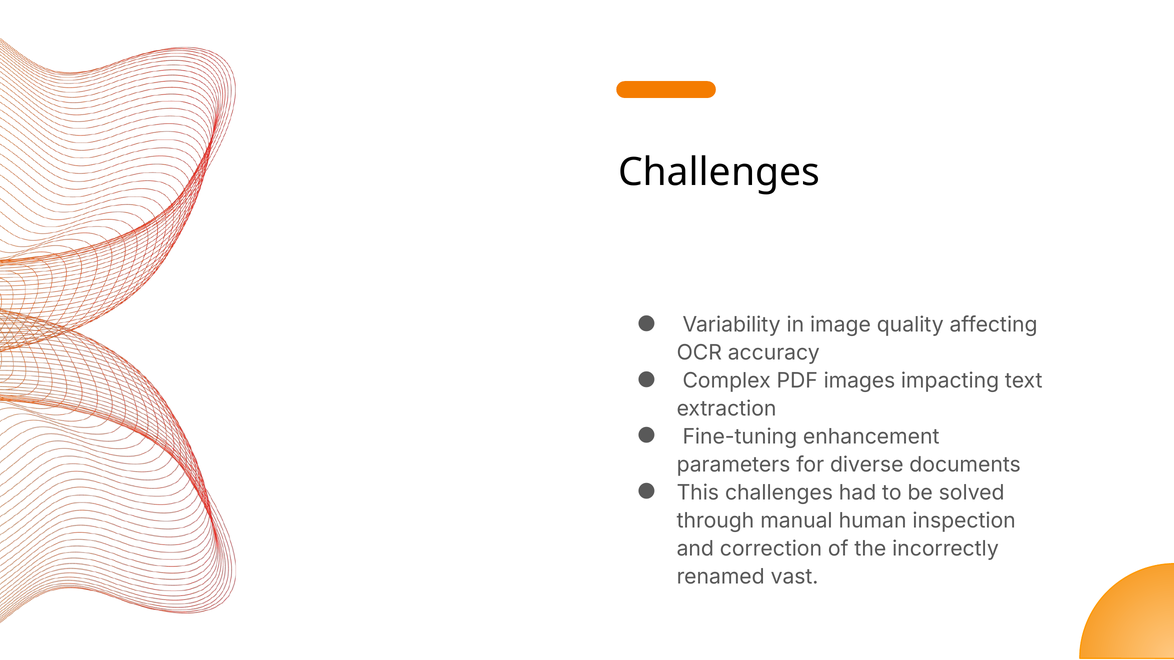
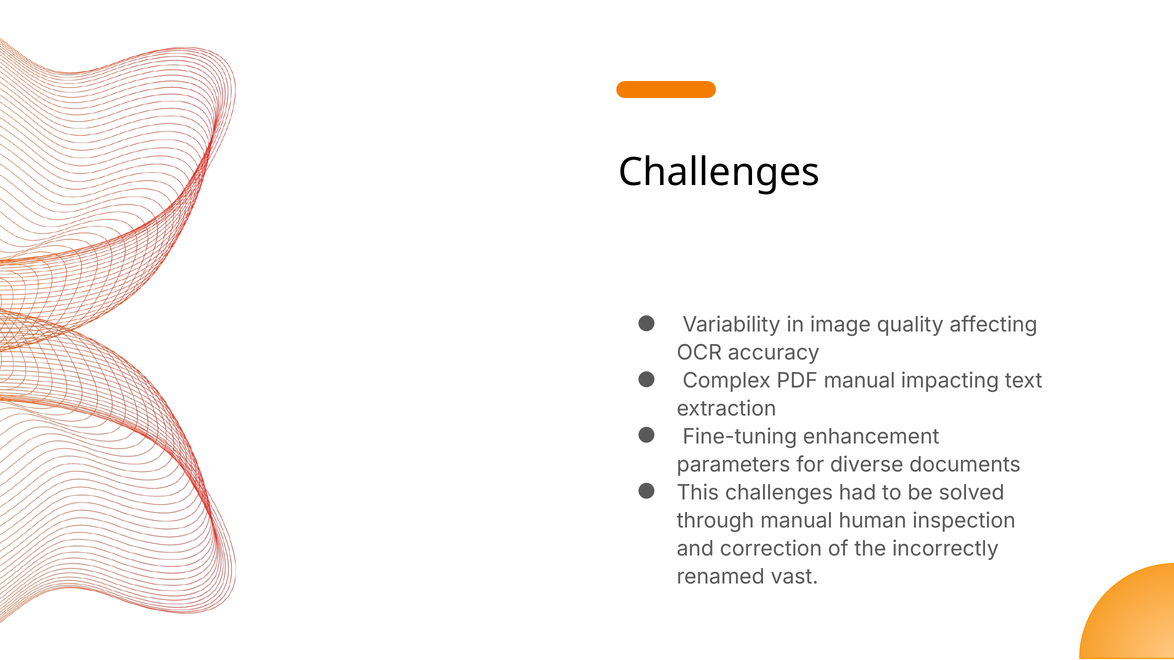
PDF images: images -> manual (860, 381)
